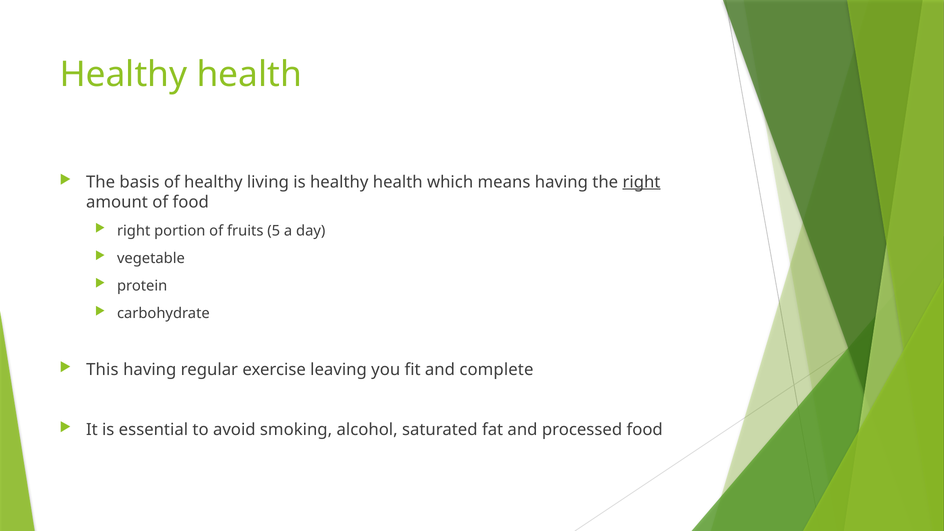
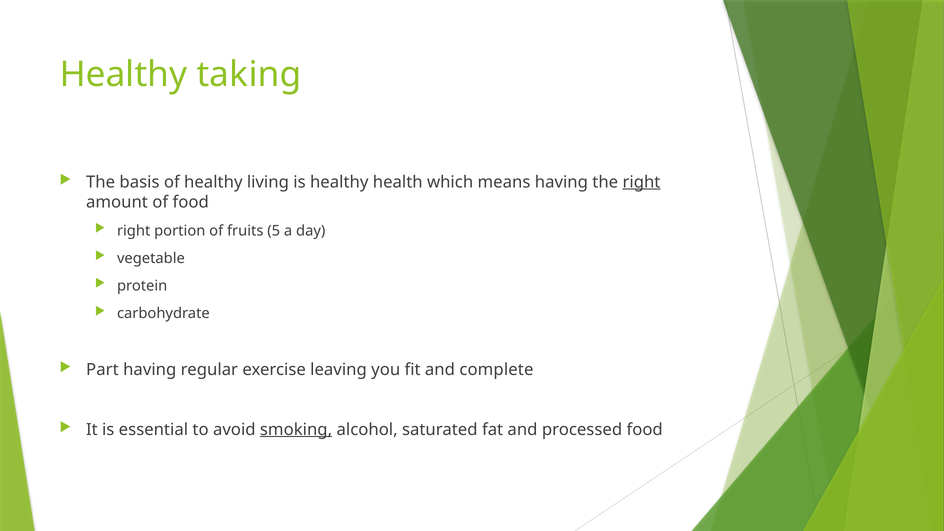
health: health -> taking (249, 74)
This: This -> Part (102, 370)
smoking underline: none -> present (296, 430)
